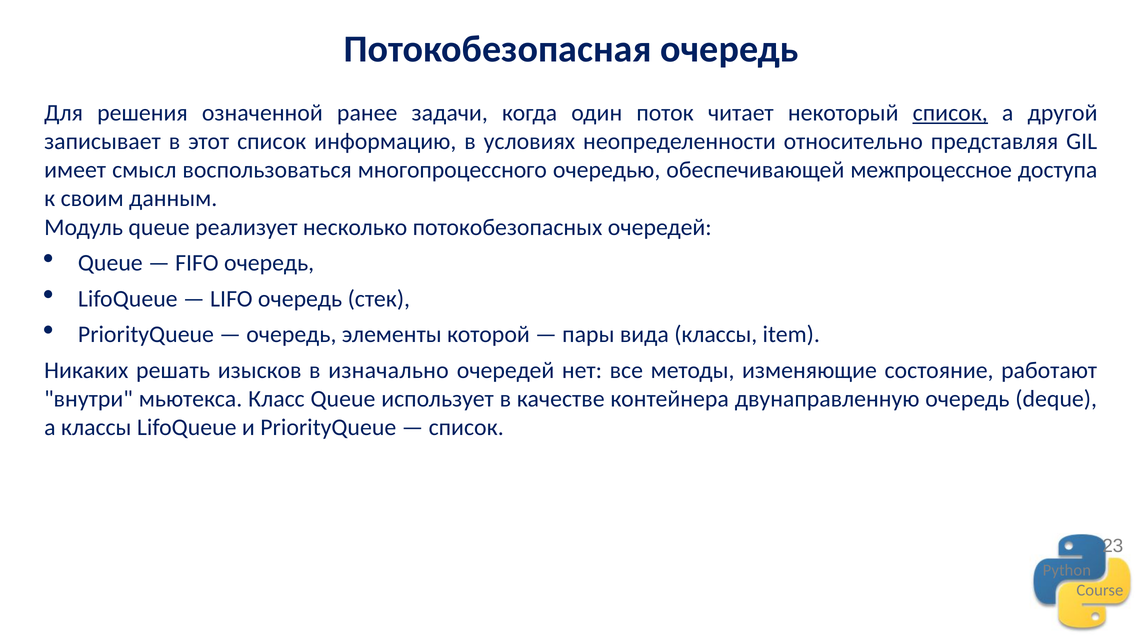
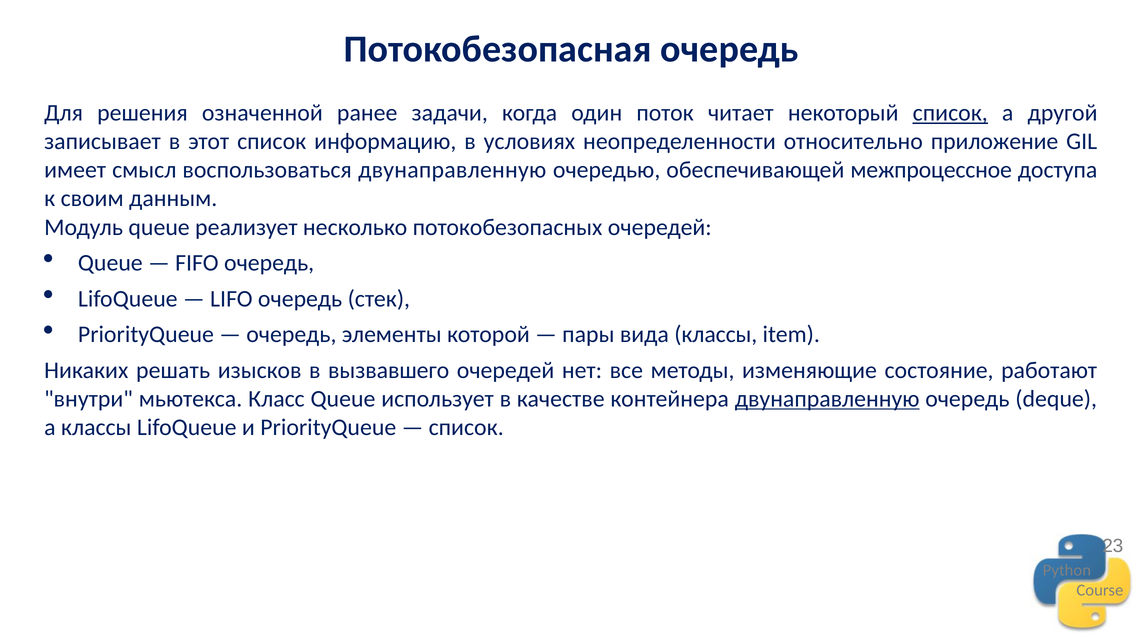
представляя: представляя -> приложение (995, 141)
воспользоваться многопроцессного: многопроцессного -> двунаправленную (452, 170)
изначально: изначально -> вызвавшего (389, 370)
двунаправленную underline: none -> present (827, 399)
